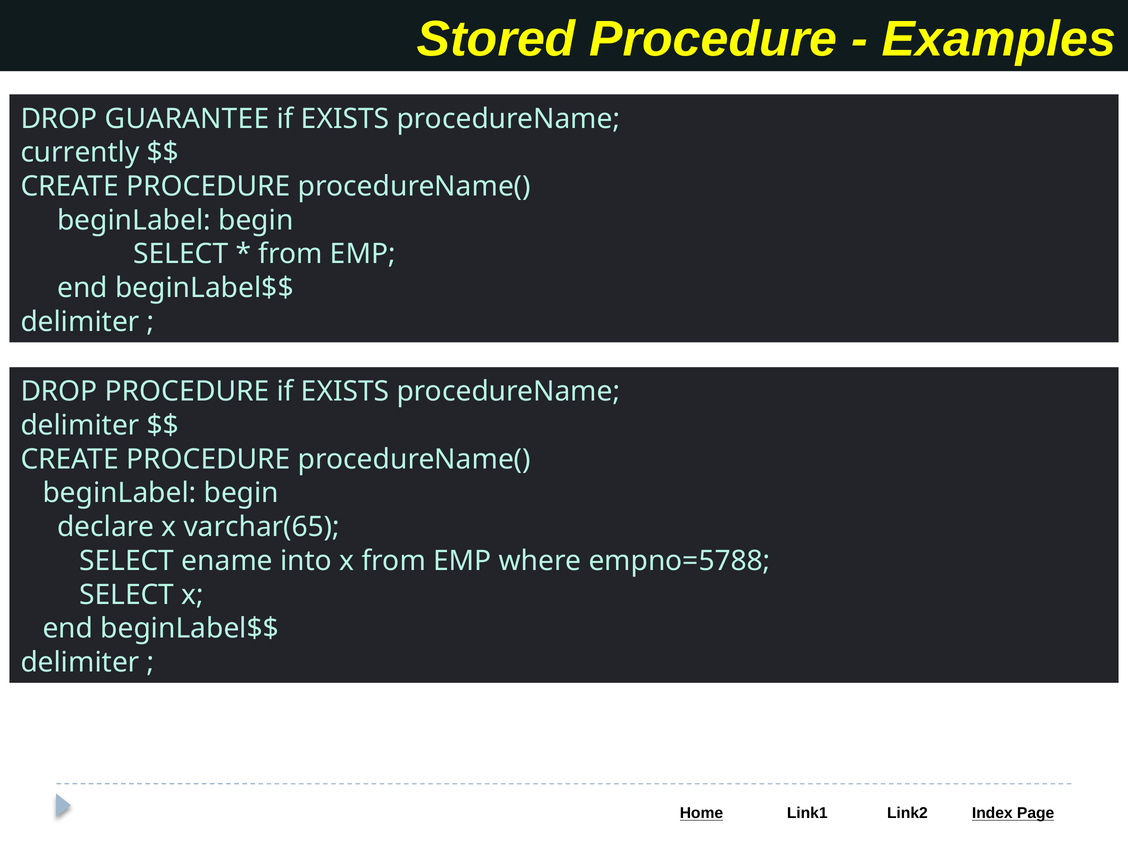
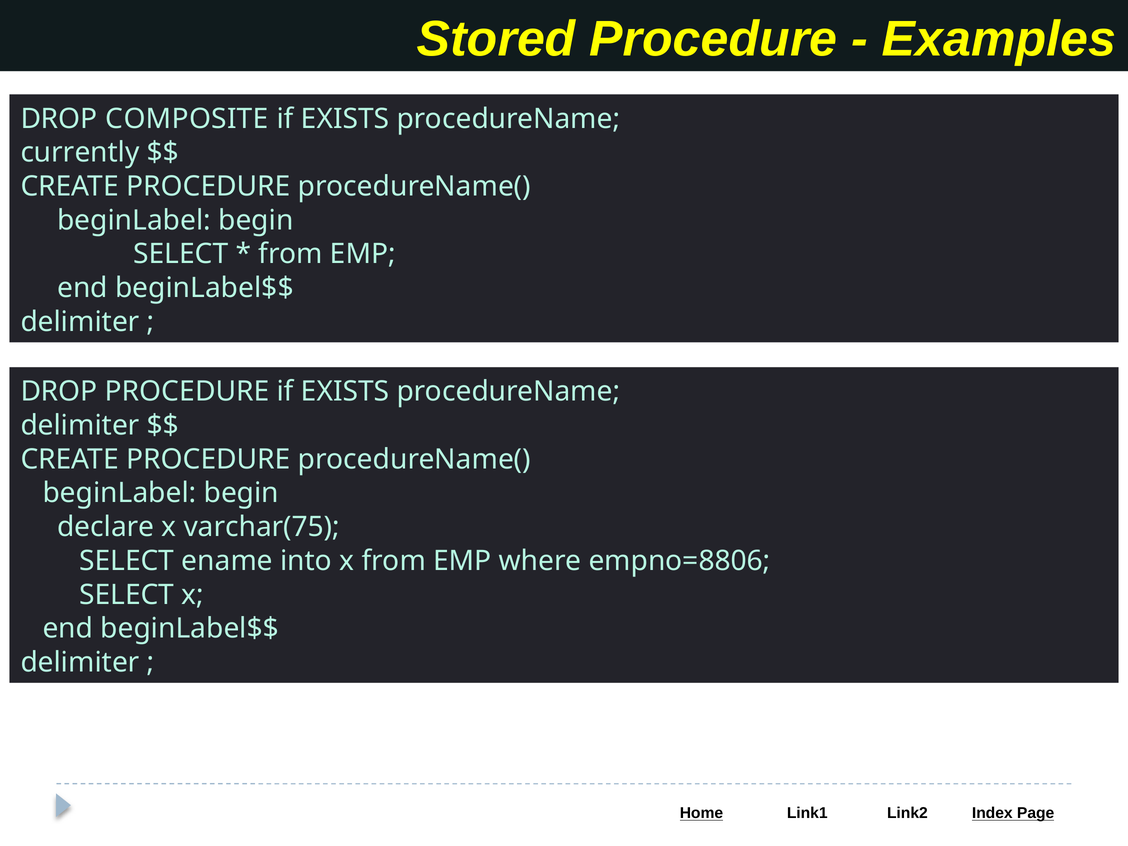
GUARANTEE: GUARANTEE -> COMPOSITE (187, 119)
varchar(65: varchar(65 -> varchar(75 (262, 527)
empno=5788: empno=5788 -> empno=8806 (680, 561)
